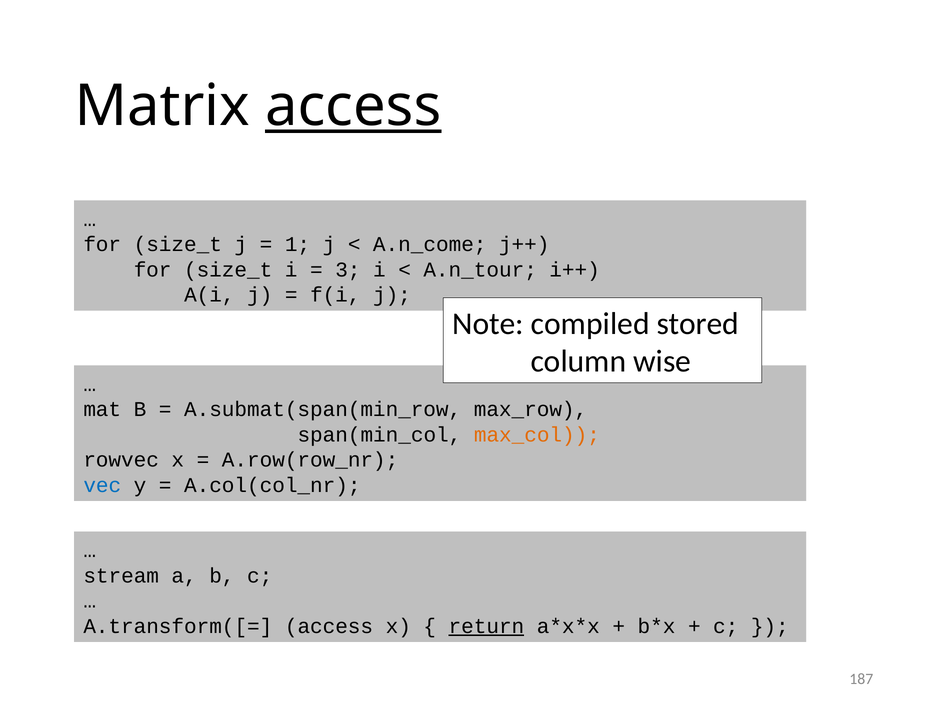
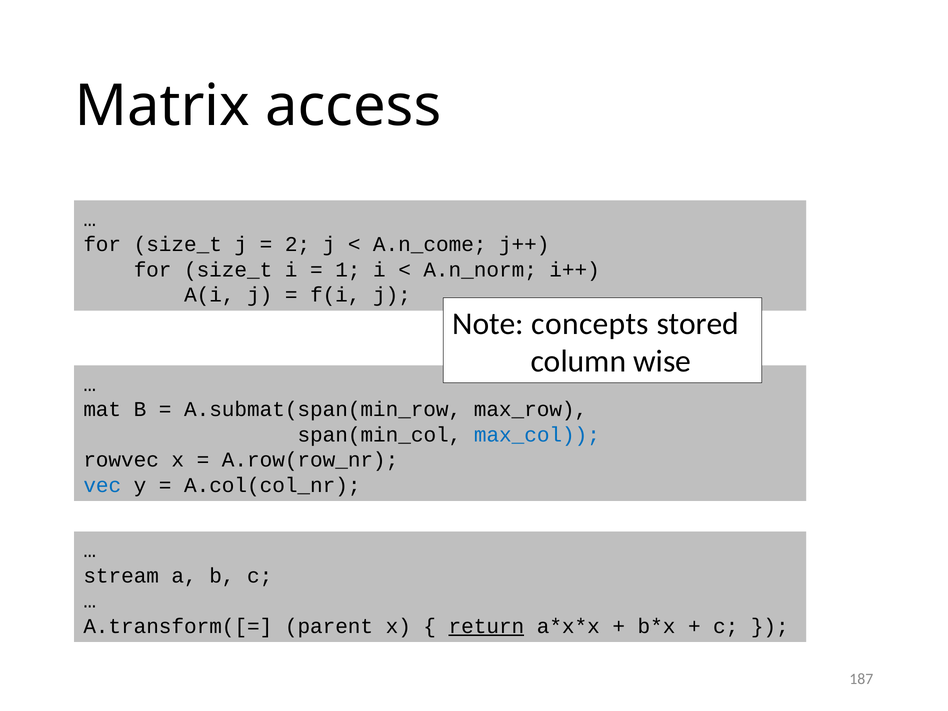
access underline: present -> none (353, 106)
1: 1 -> 2 (298, 244)
3: 3 -> 1 (348, 270)
A.n_tour: A.n_tour -> A.n_norm (480, 270)
compiled: compiled -> concepts (590, 324)
max_col colour: orange -> blue (537, 435)
A.transform([= access: access -> parent (329, 626)
